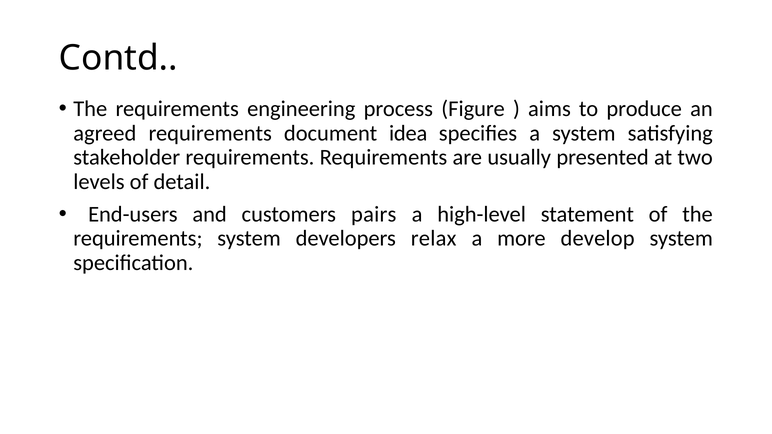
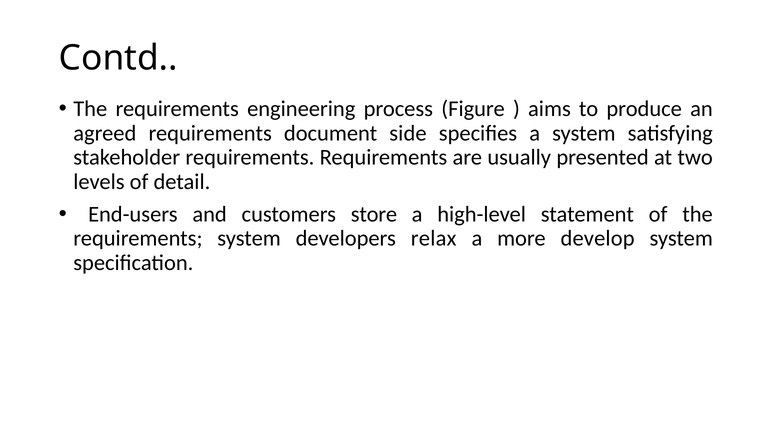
idea: idea -> side (408, 133)
pairs: pairs -> store (374, 214)
